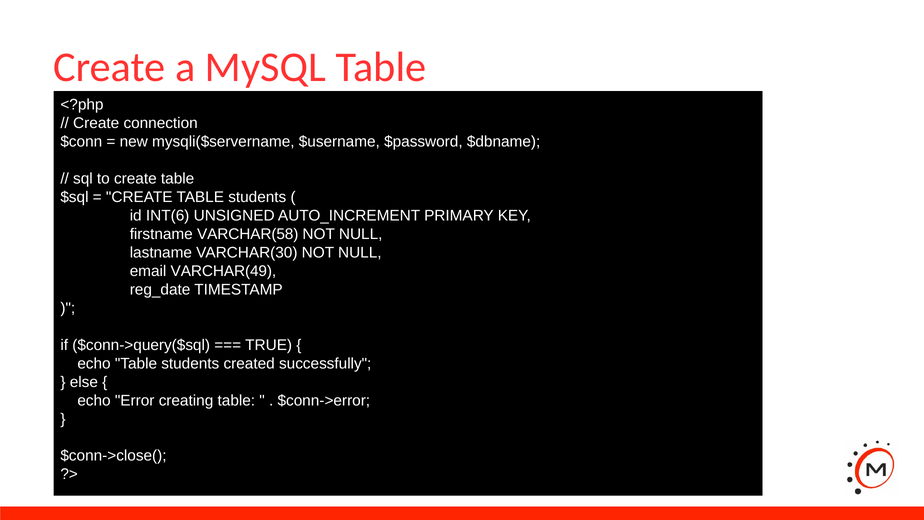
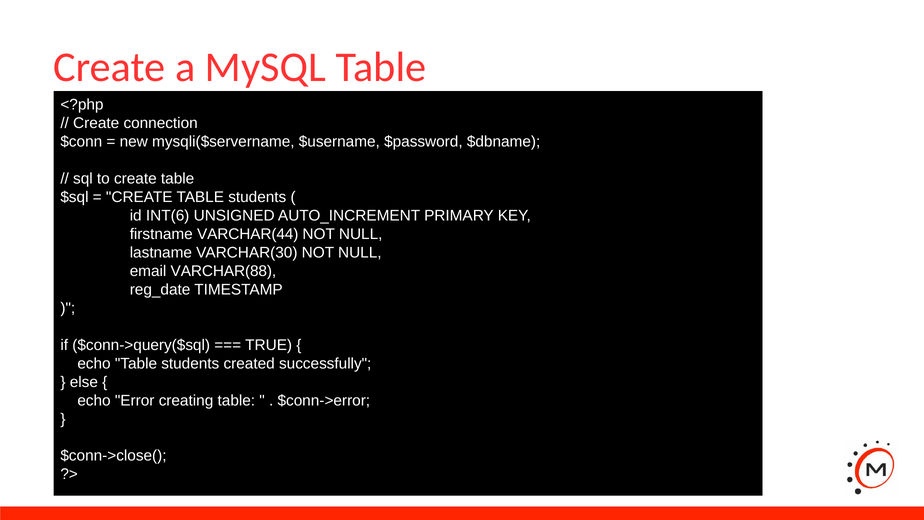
VARCHAR(58: VARCHAR(58 -> VARCHAR(44 (248, 234)
VARCHAR(49: VARCHAR(49 -> VARCHAR(88 (223, 271)
